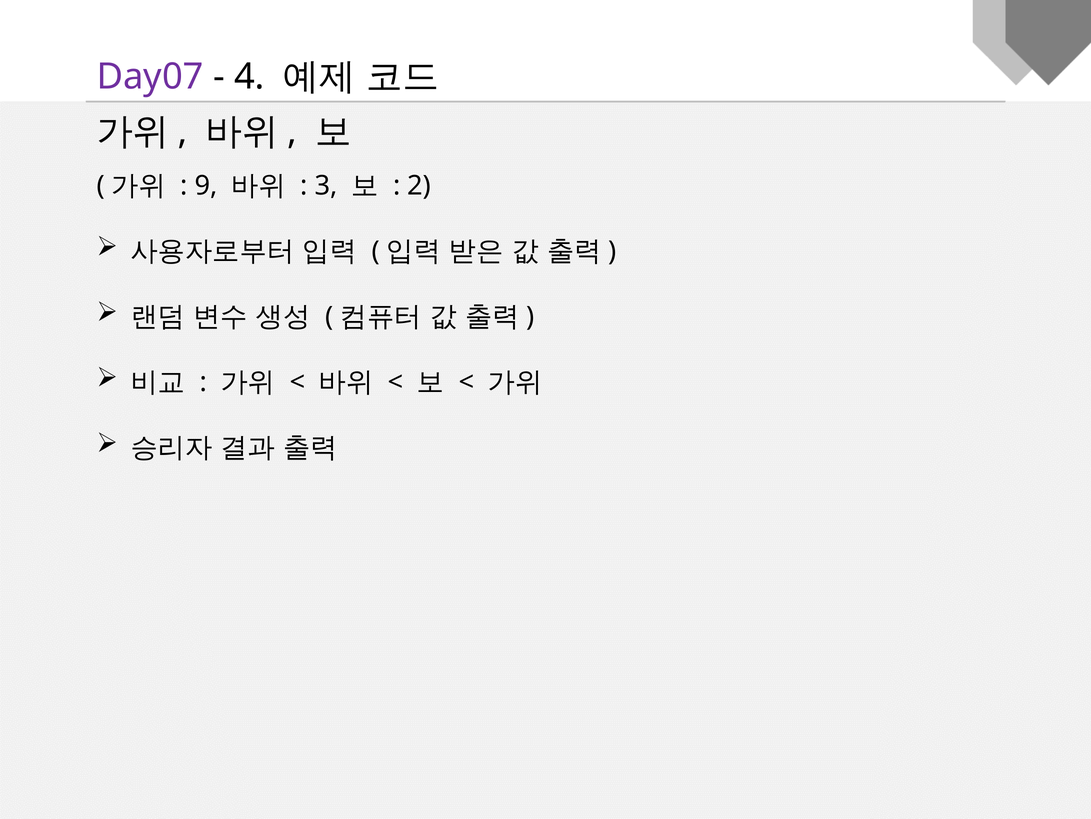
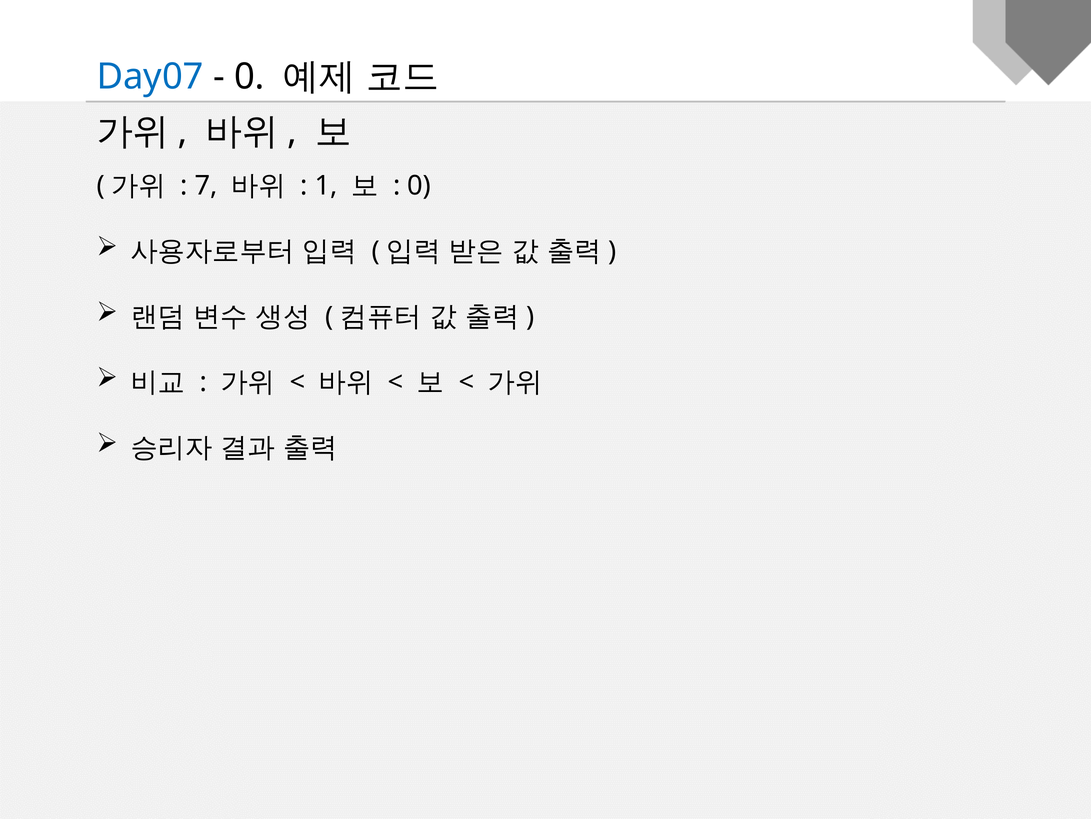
Day07 colour: purple -> blue (150, 77)
4: 4 -> 0 (249, 77)
9: 9 -> 7 (206, 186)
3: 3 -> 1 (326, 186)
2: 2 -> 0 (419, 186)
